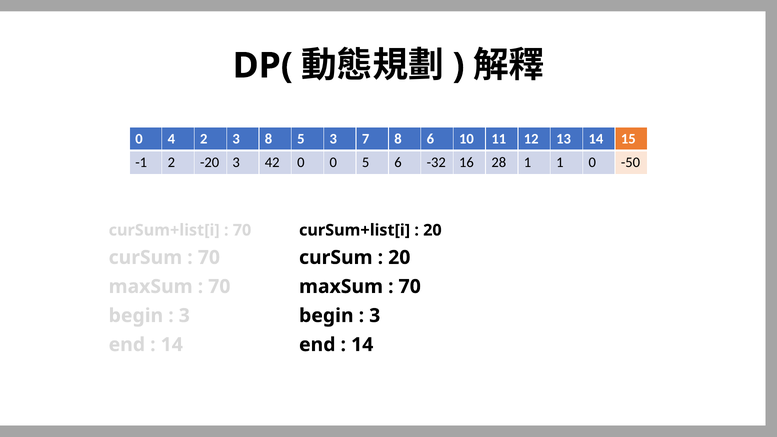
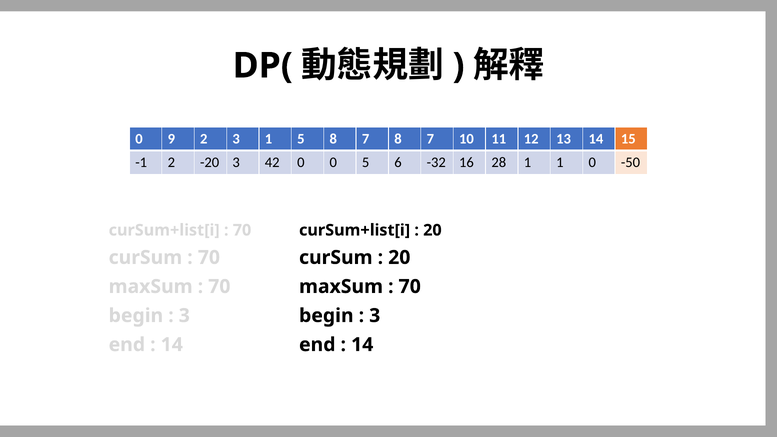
4: 4 -> 9 (171, 139)
3 8: 8 -> 1 (268, 139)
5 3: 3 -> 8 (333, 139)
7 8 6: 6 -> 7 (430, 139)
